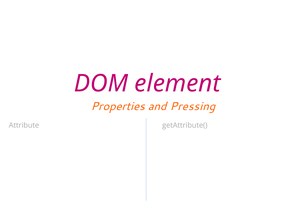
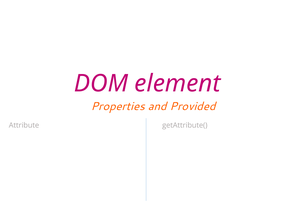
Pressing: Pressing -> Provided (193, 106)
